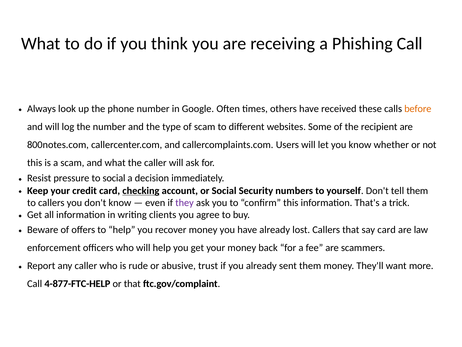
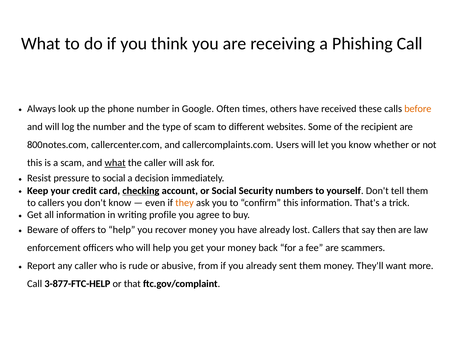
what underline: none -> present (115, 163)
they colour: purple -> orange (185, 203)
clients: clients -> profile (163, 214)
say card: card -> then (387, 229)
trust: trust -> from (208, 265)
4-877-FTC-HELP: 4-877-FTC-HELP -> 3-877-FTC-HELP (77, 283)
